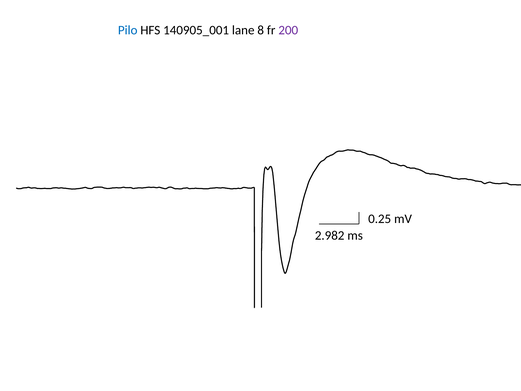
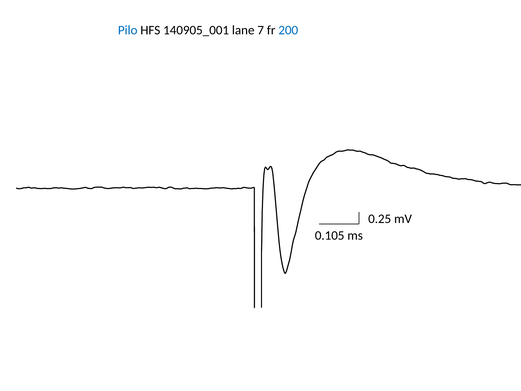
8: 8 -> 7 (261, 30)
200 colour: purple -> blue (288, 30)
2.982: 2.982 -> 0.105 (330, 235)
